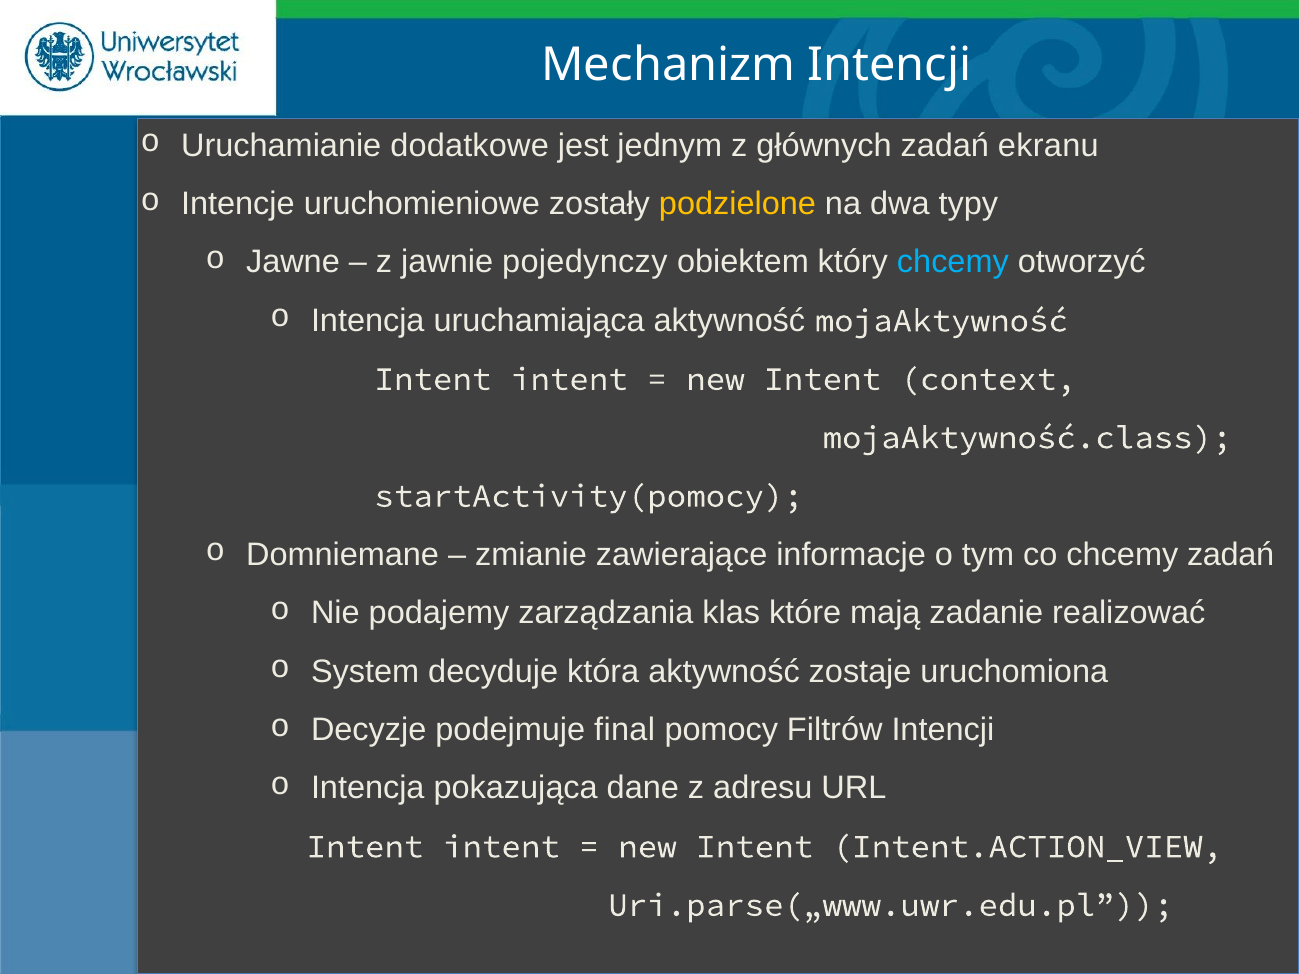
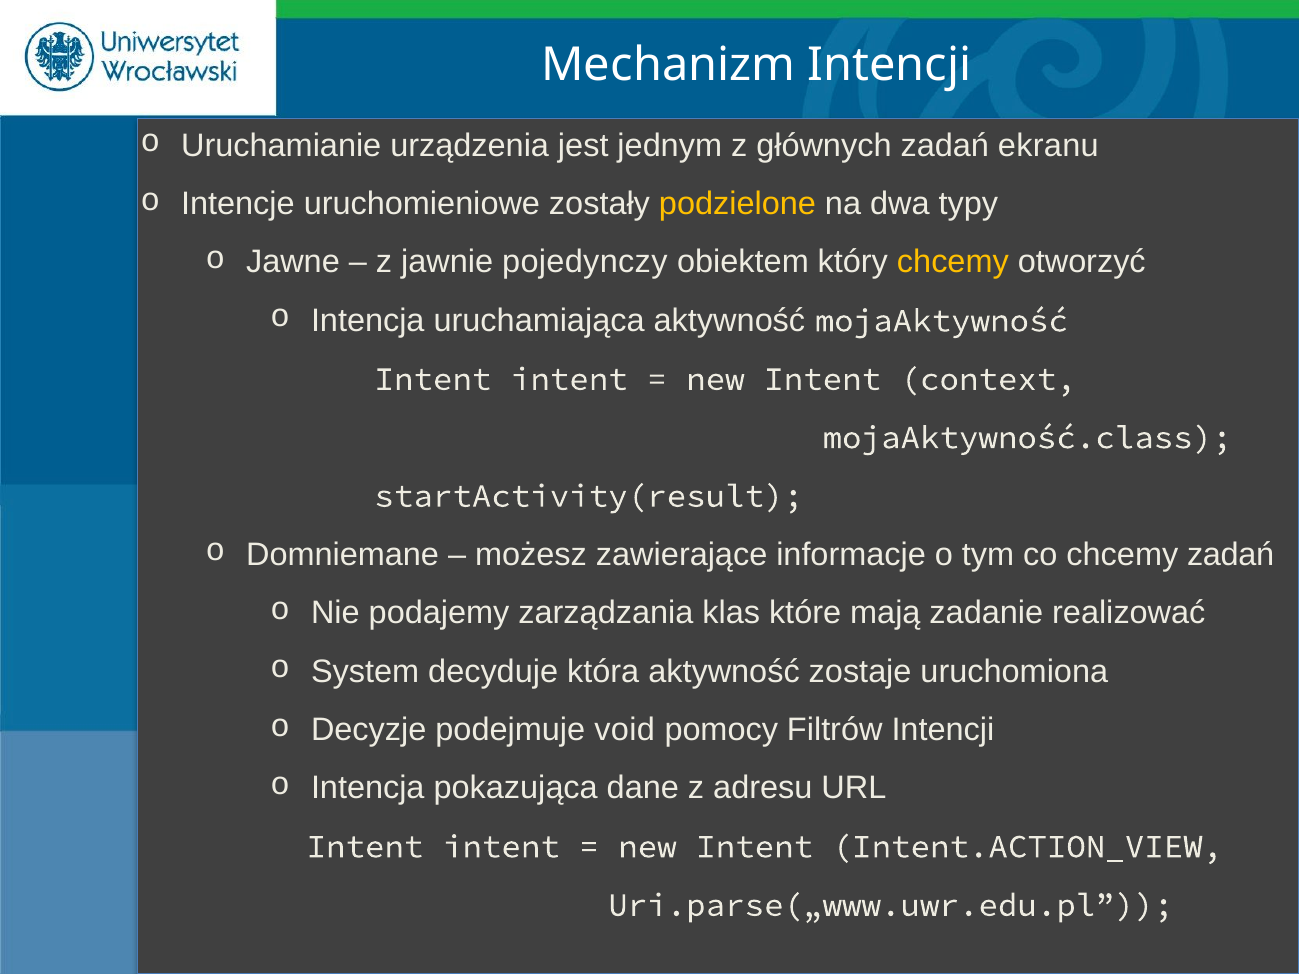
dodatkowe: dodatkowe -> urządzenia (470, 145)
chcemy colour: light blue -> yellow (953, 262)
startActivity(pomocy: startActivity(pomocy -> startActivity(result (589, 496)
zmianie: zmianie -> możesz (531, 555)
final: final -> void (625, 730)
